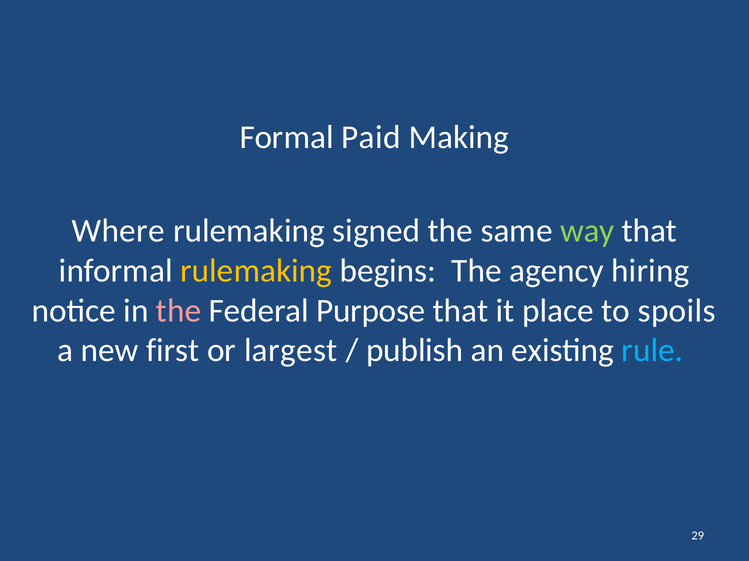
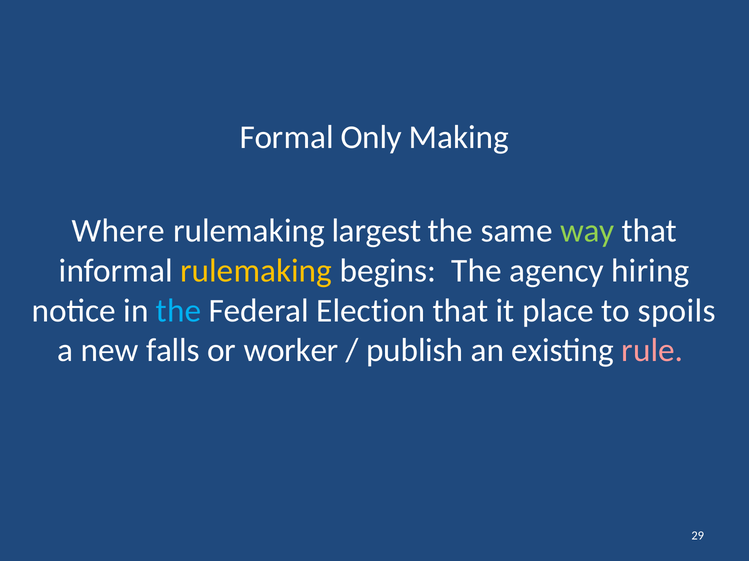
Paid: Paid -> Only (371, 138)
signed: signed -> largest (376, 231)
the colour: pink -> light blue (179, 311)
Purpose: Purpose -> Election (371, 311)
first: first -> falls (173, 351)
largest: largest -> worker (291, 351)
rule colour: light blue -> pink (652, 351)
